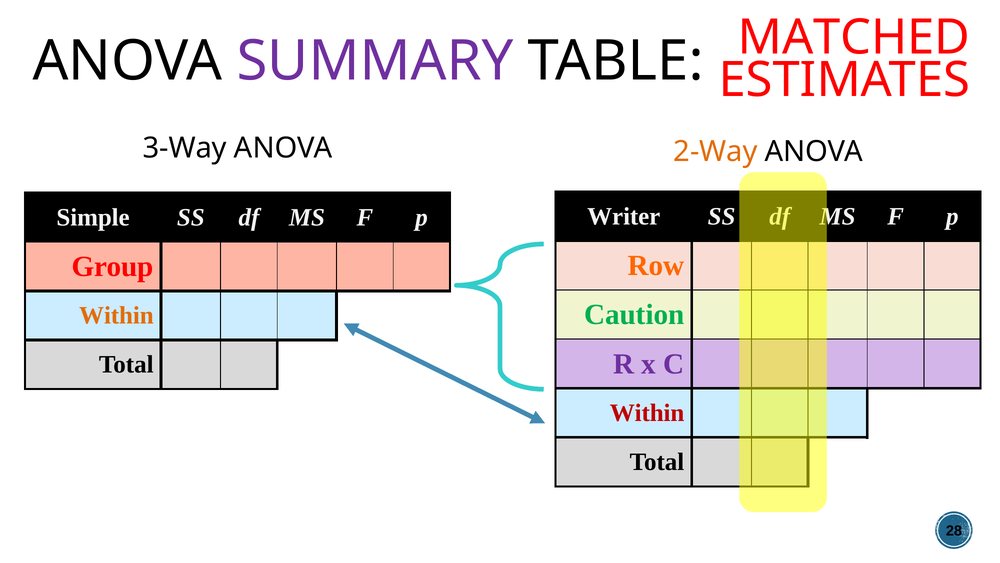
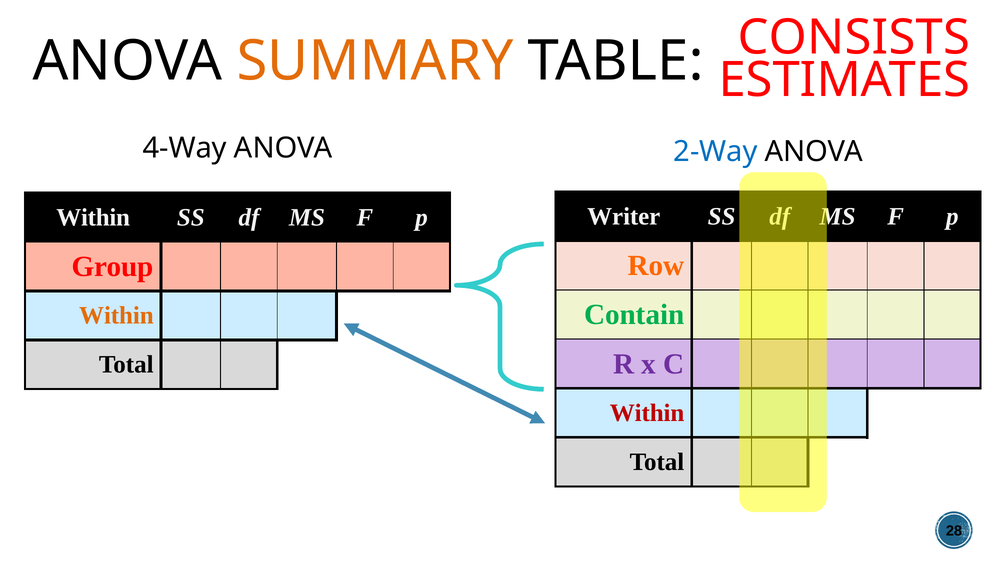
MATCHED: MATCHED -> CONSISTS (854, 38)
SUMMARY colour: purple -> orange (375, 61)
3-Way: 3-Way -> 4-Way (185, 148)
2-Way colour: orange -> blue (715, 152)
Simple: Simple -> Within (93, 217)
Caution: Caution -> Contain (634, 314)
